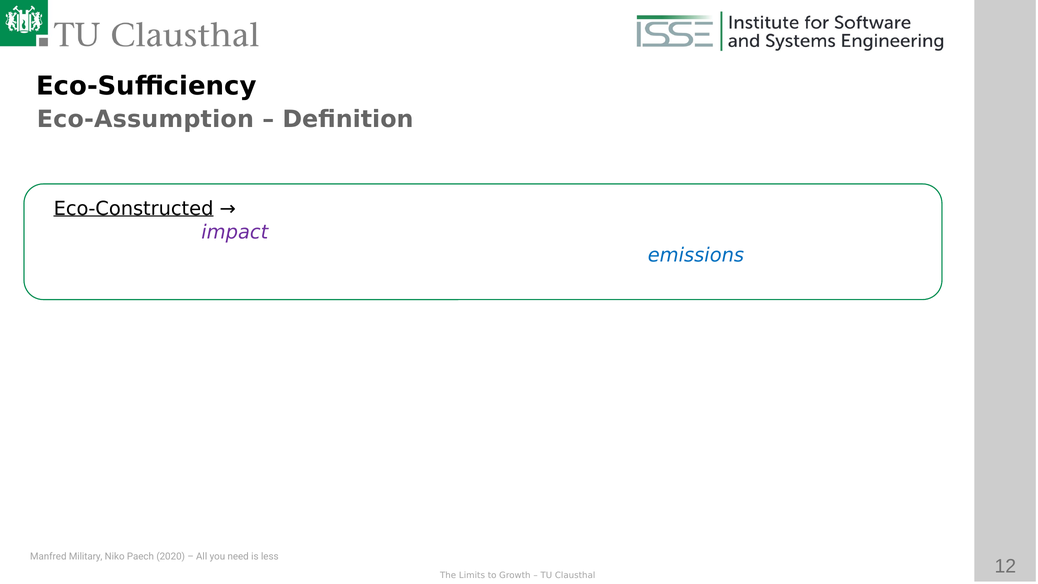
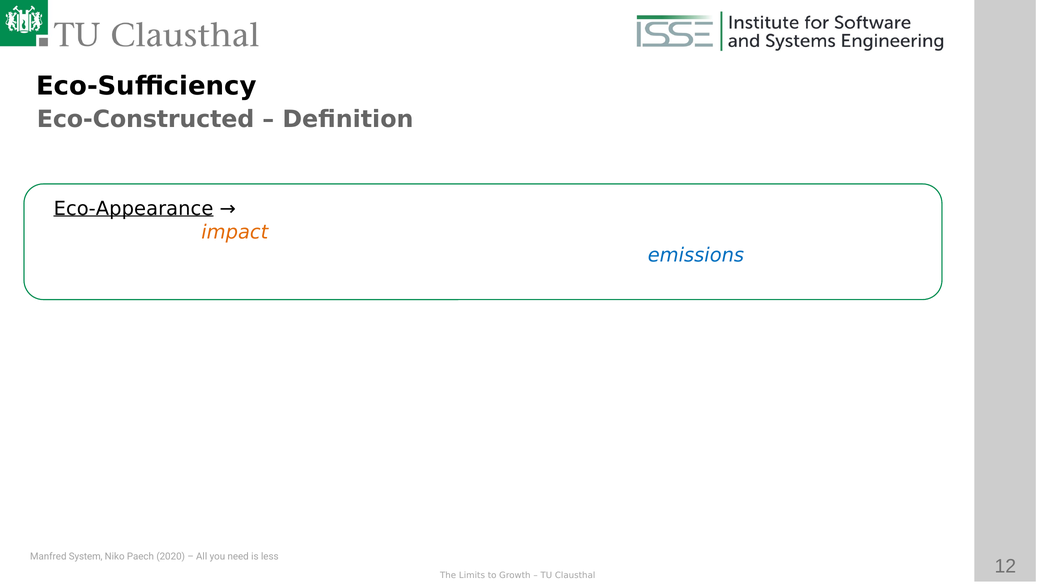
Eco-Assumption: Eco-Assumption -> Eco-Constructed (146, 120)
Eco-Constructed: Eco-Constructed -> Eco-Appearance (133, 209)
impact colour: purple -> orange (235, 232)
Military: Military -> System (86, 556)
